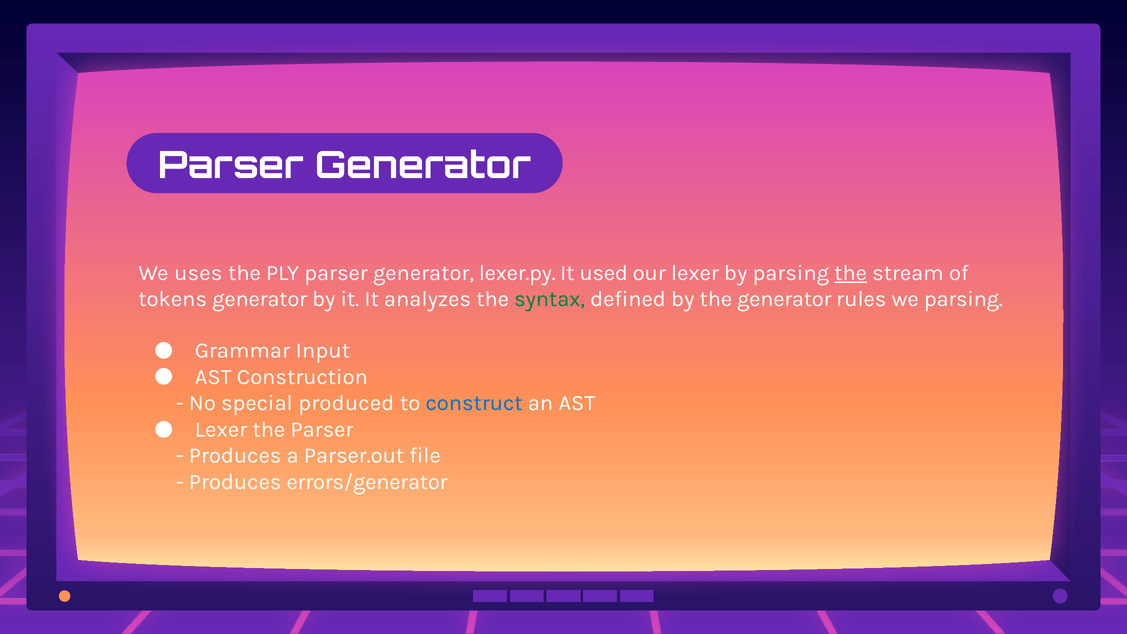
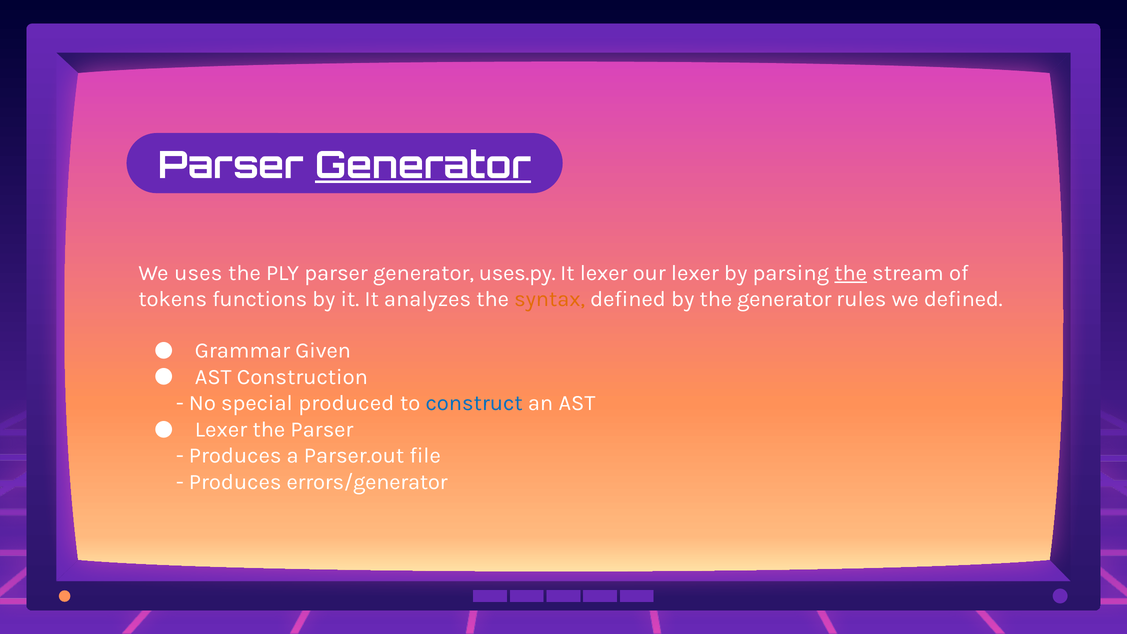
Generator underline: none -> present (423, 166)
lexer.py: lexer.py -> uses.py (517, 273)
It used: used -> lexer (604, 273)
tokens generator: generator -> functions (260, 299)
syntax colour: green -> orange (550, 299)
we parsing: parsing -> defined (963, 299)
Input: Input -> Given (323, 350)
